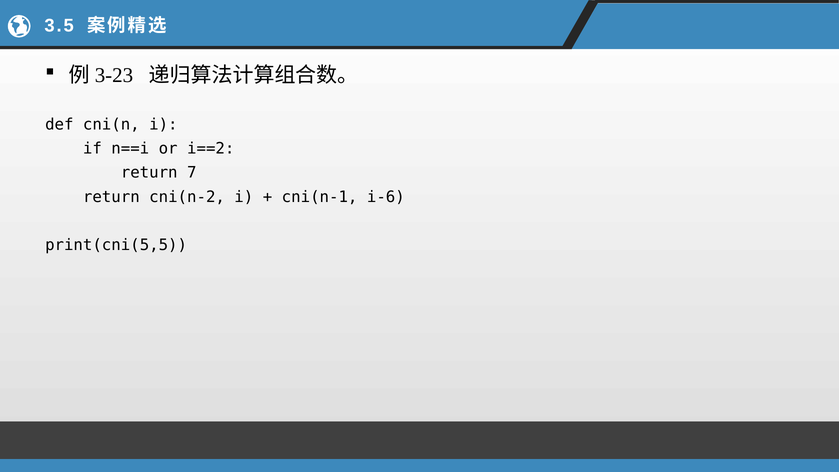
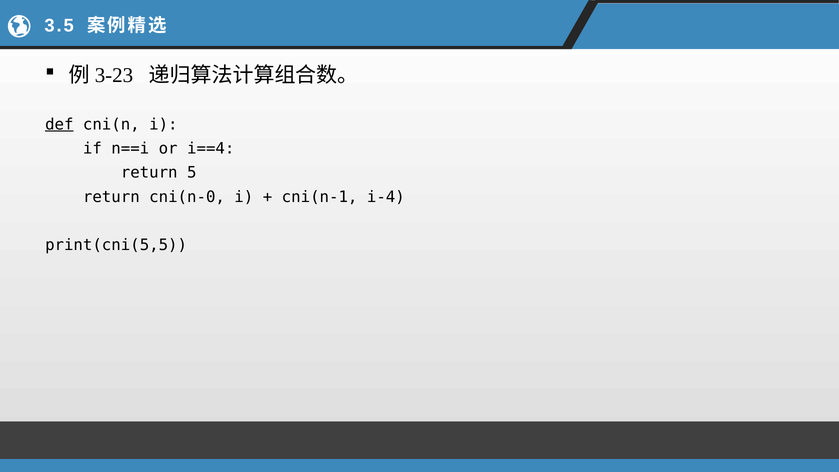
def underline: none -> present (59, 124)
i==2: i==2 -> i==4 (211, 149)
7: 7 -> 5 (192, 173)
cni(n-2: cni(n-2 -> cni(n-0 (187, 197)
i-6: i-6 -> i-4 (386, 197)
